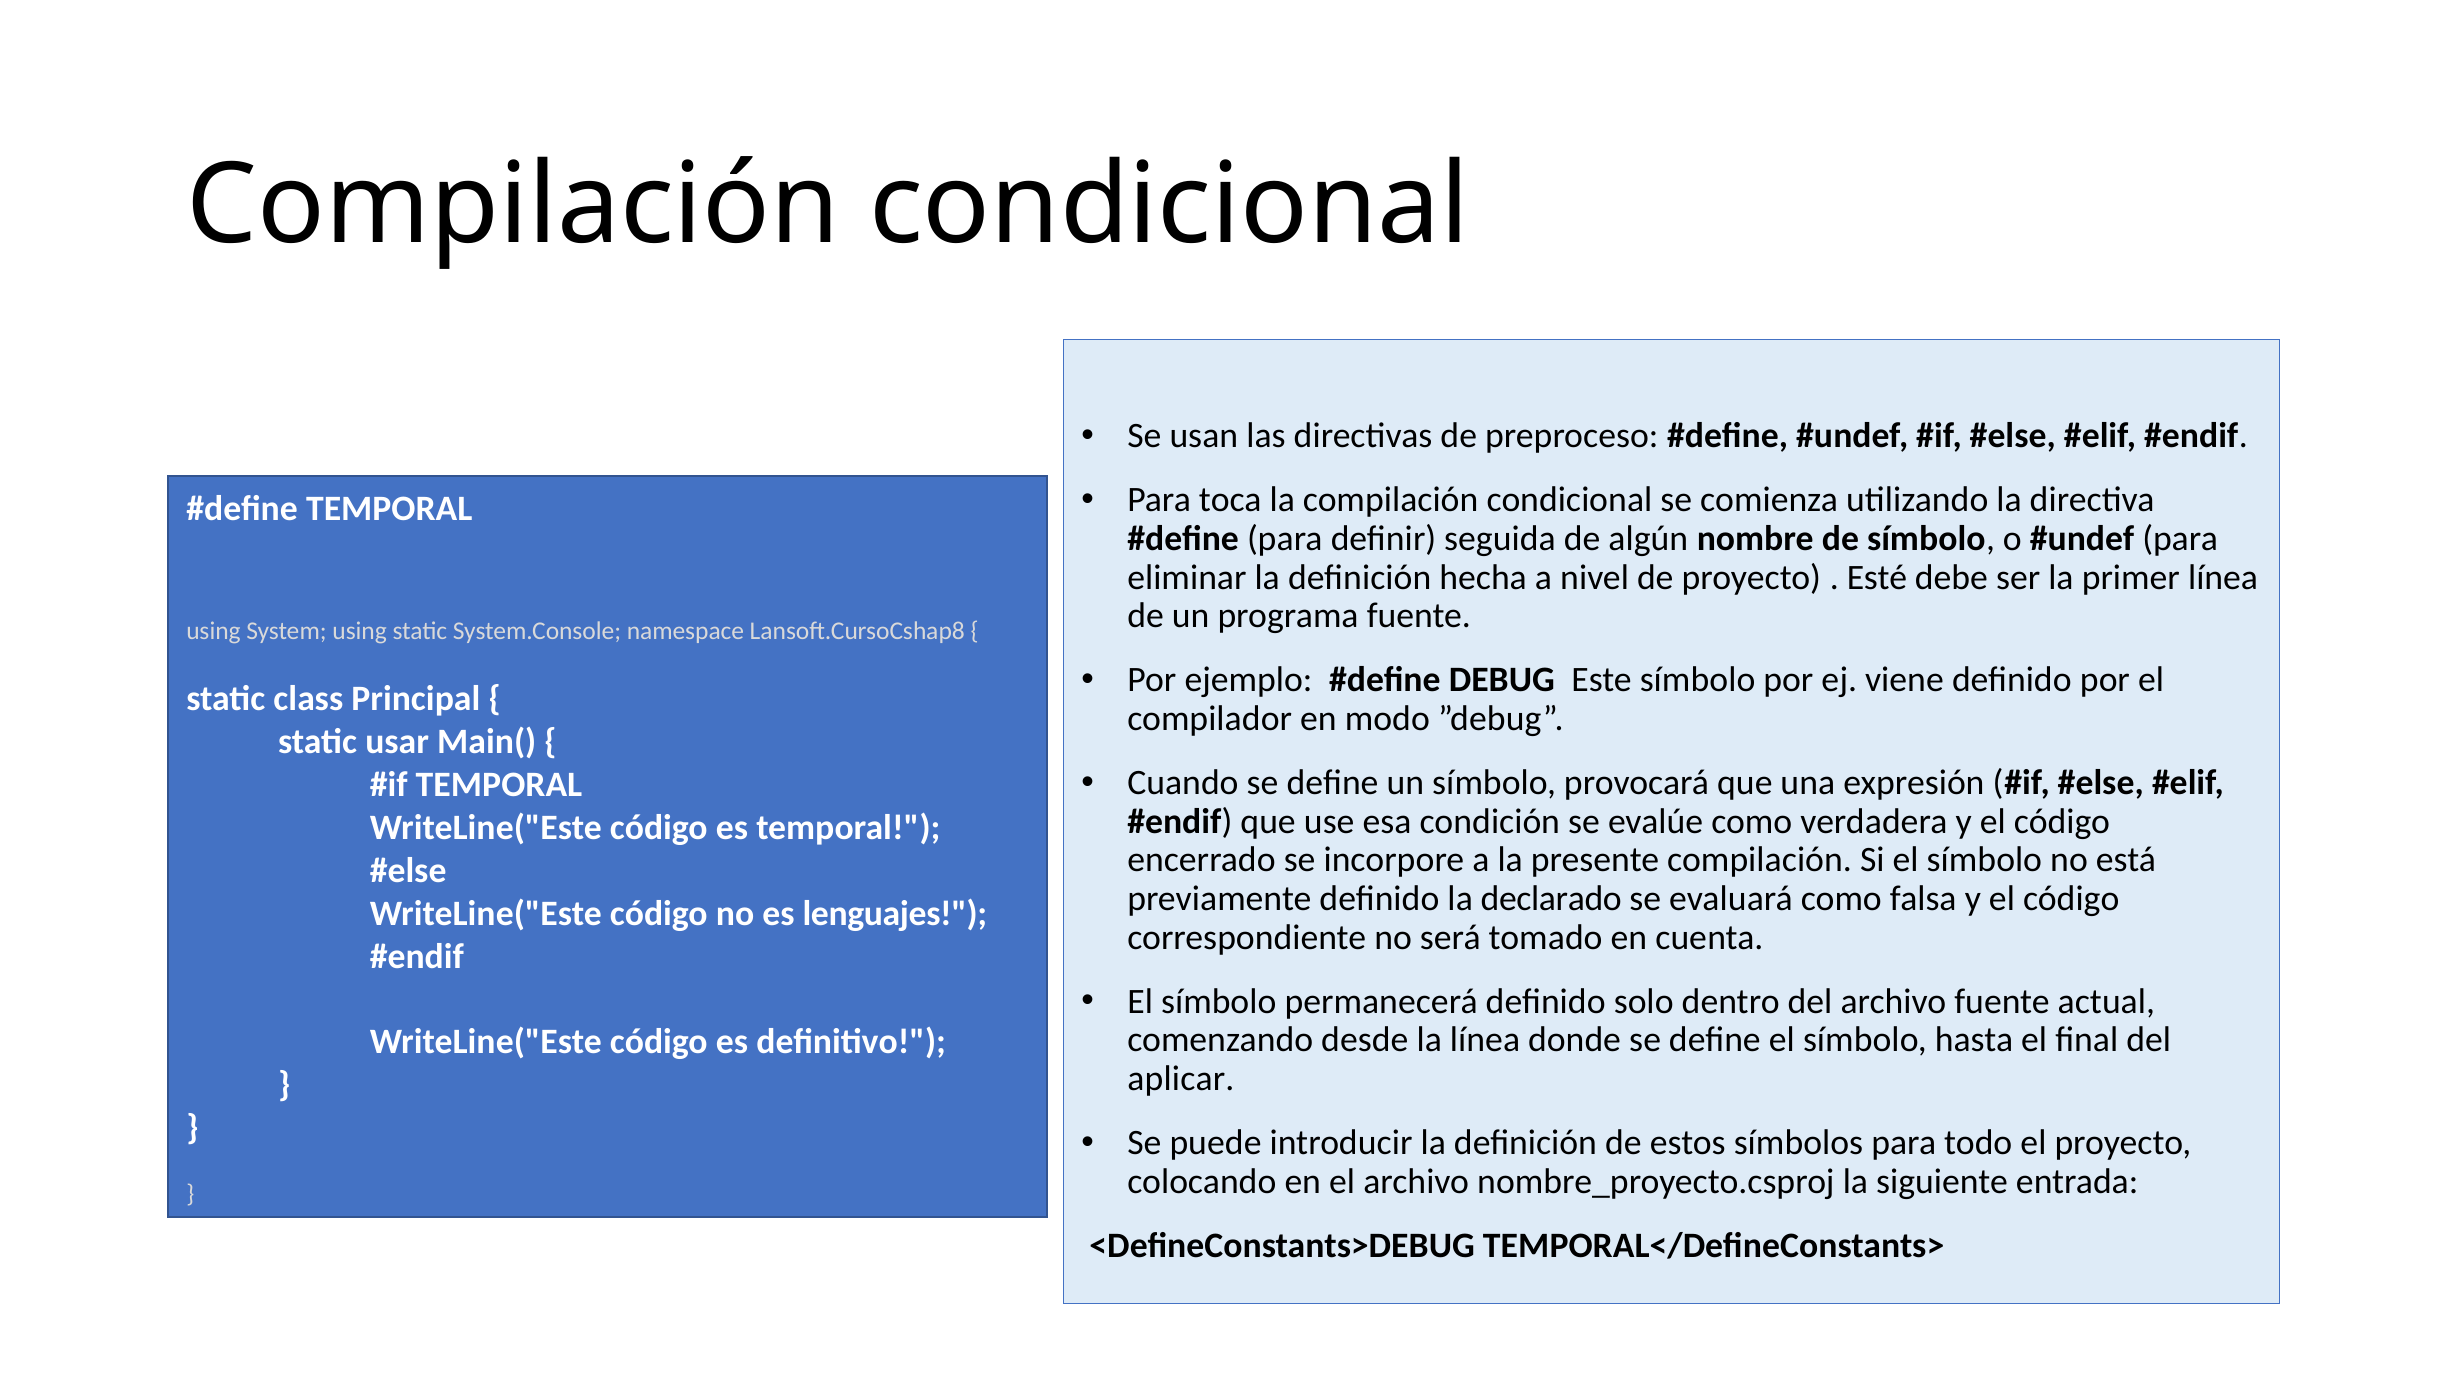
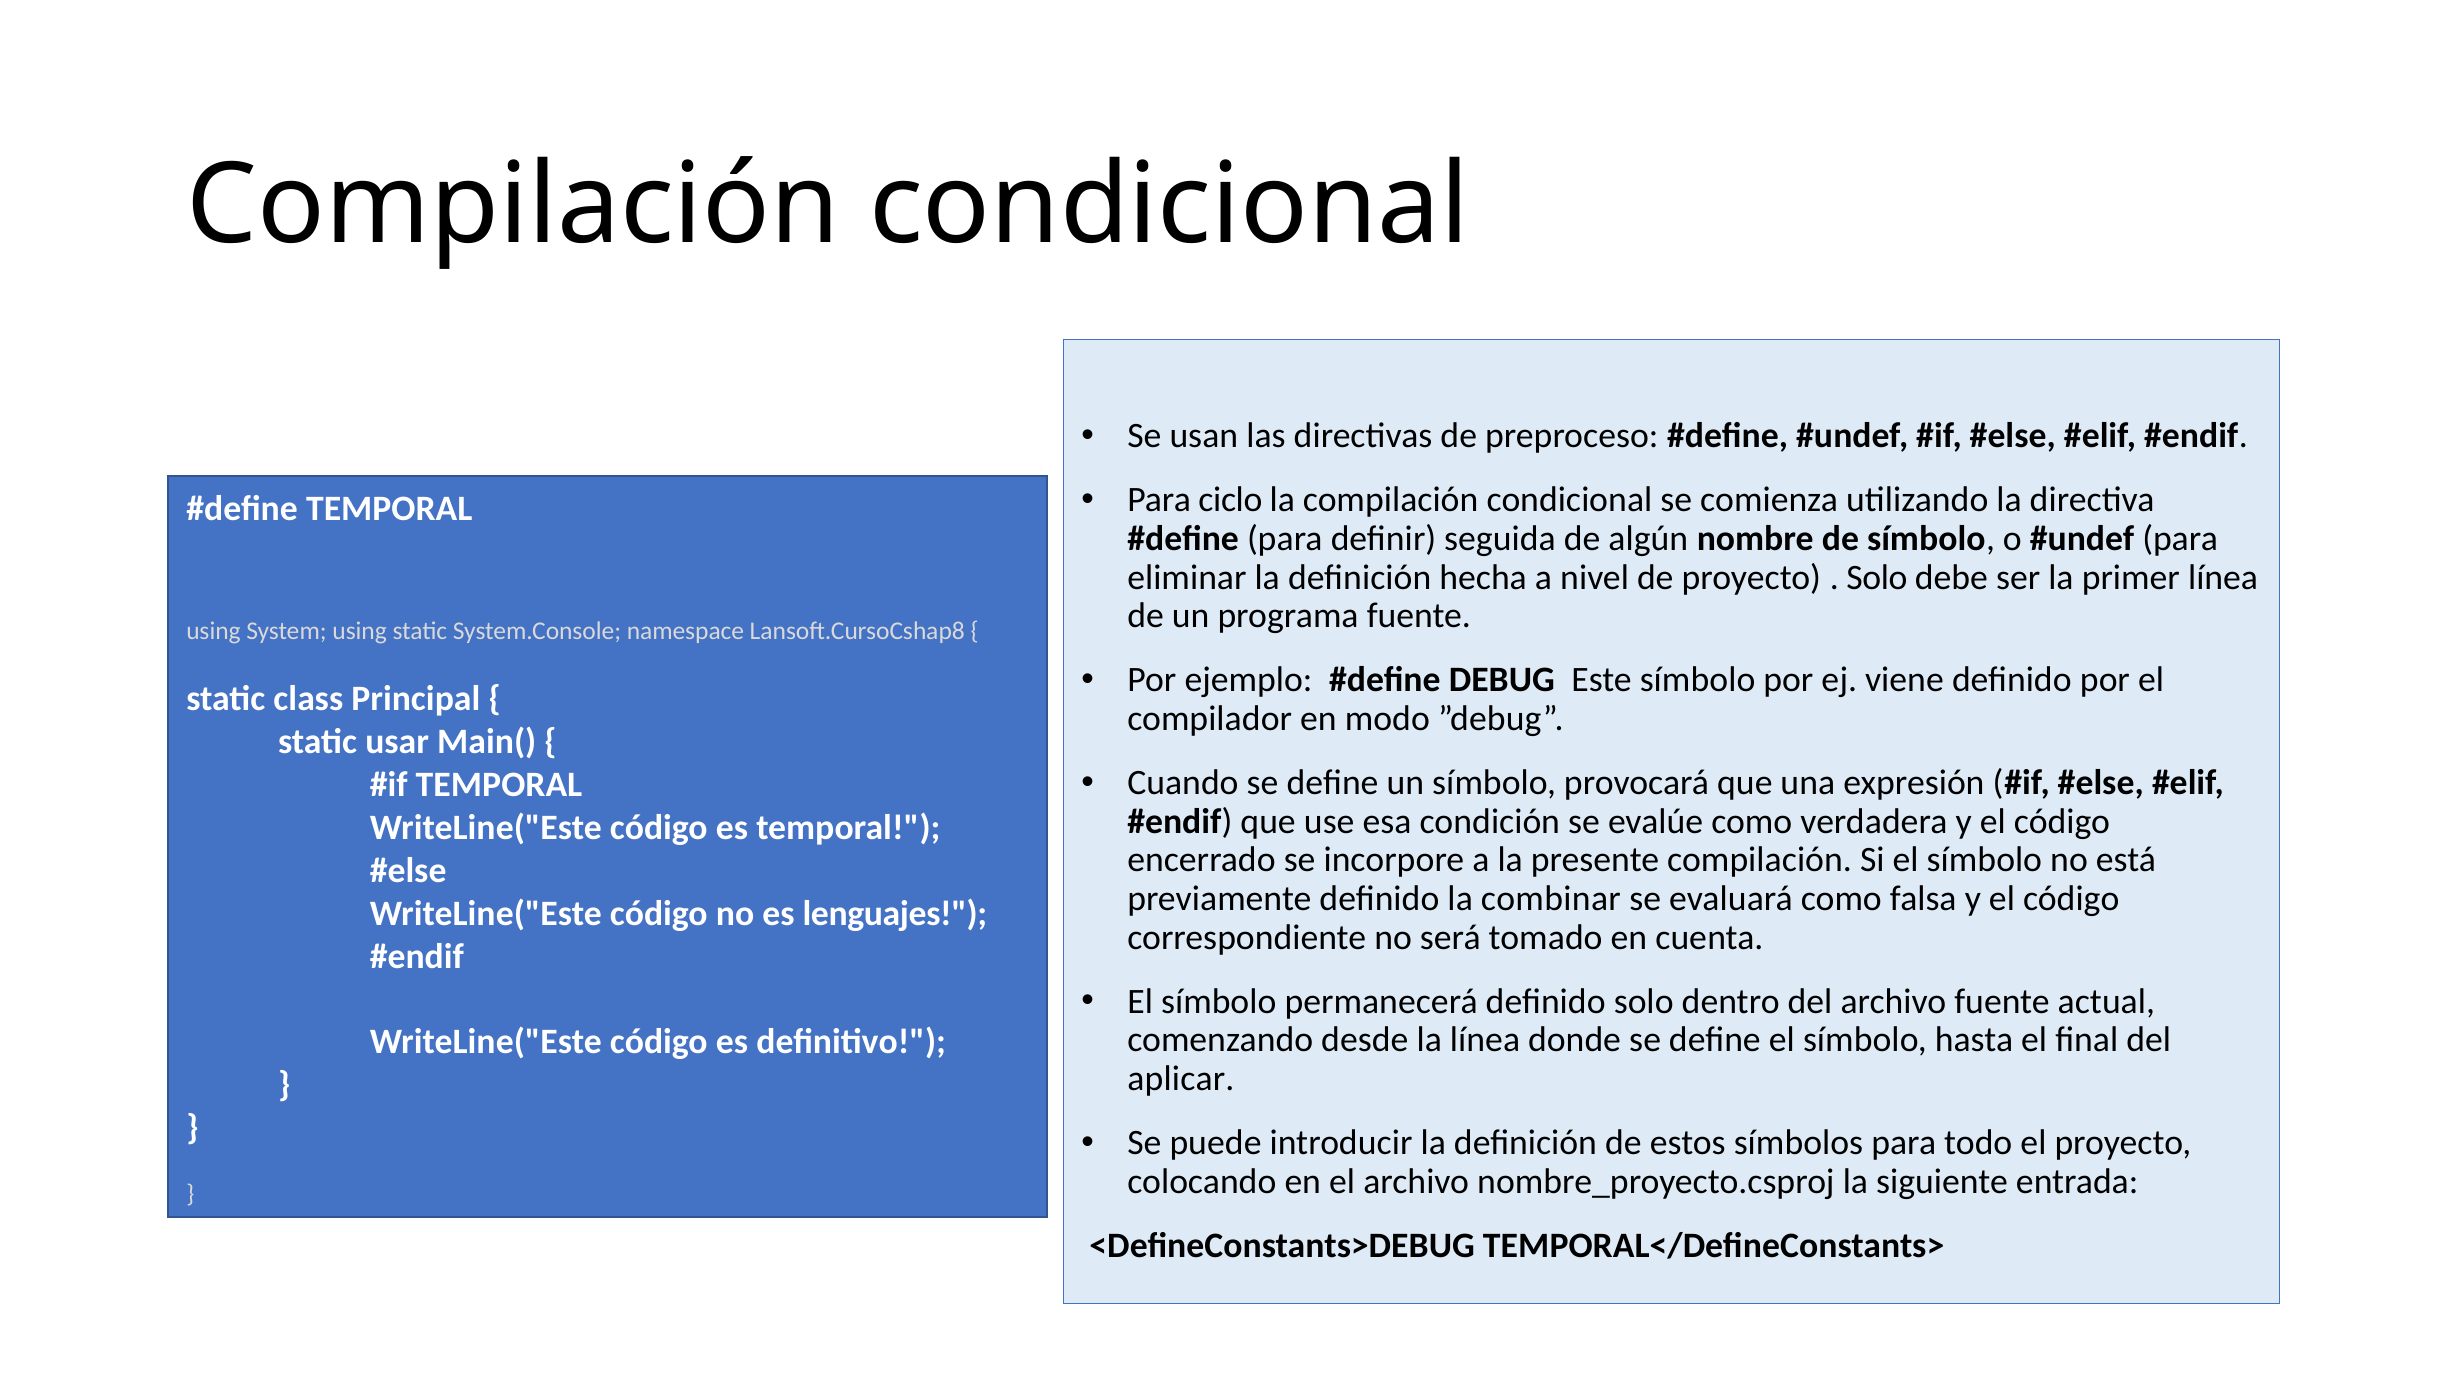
toca: toca -> ciclo (1230, 500)
Esté: Esté -> Solo (1877, 577)
declarado: declarado -> combinar (1551, 899)
